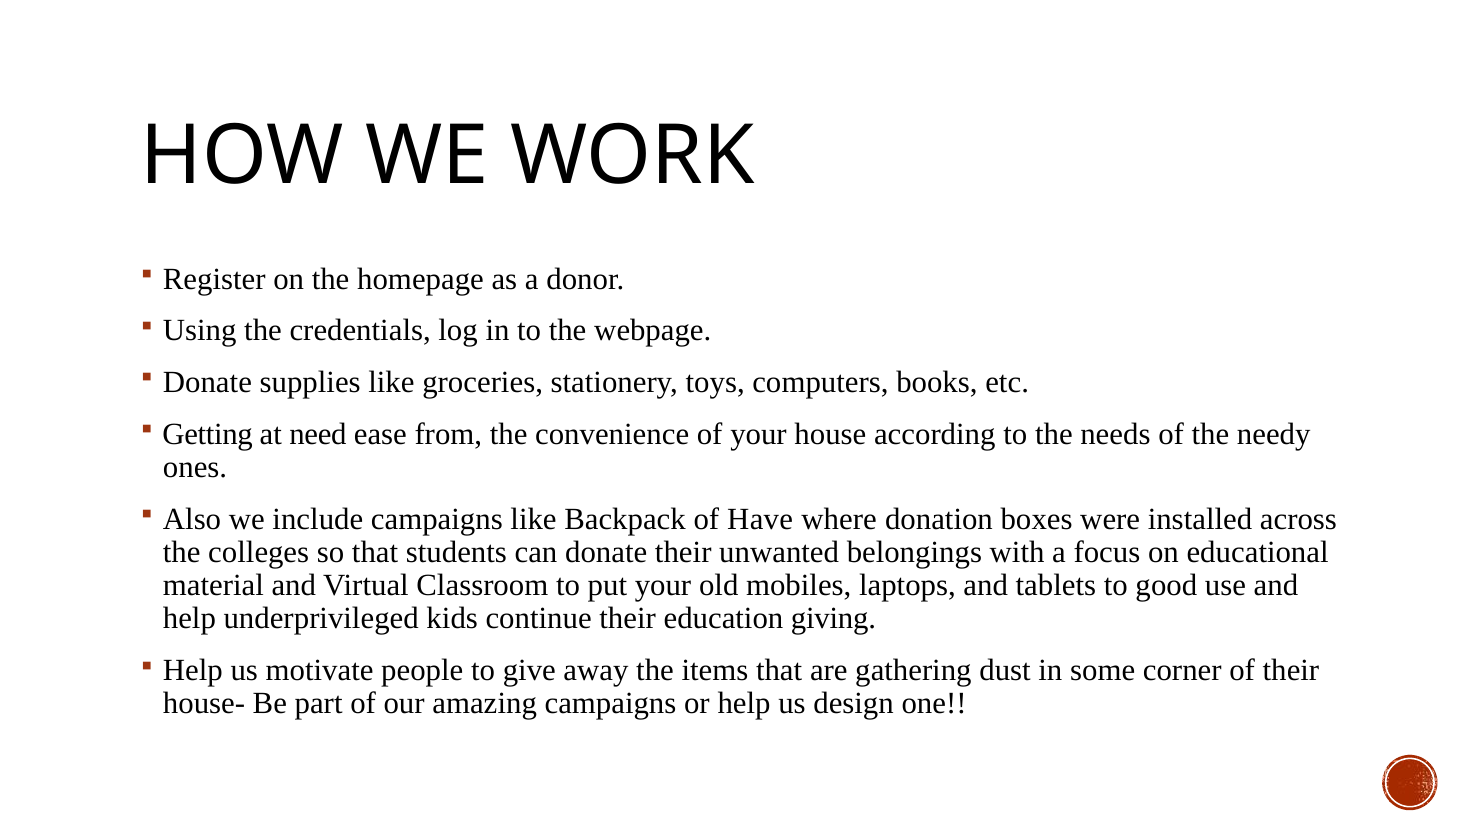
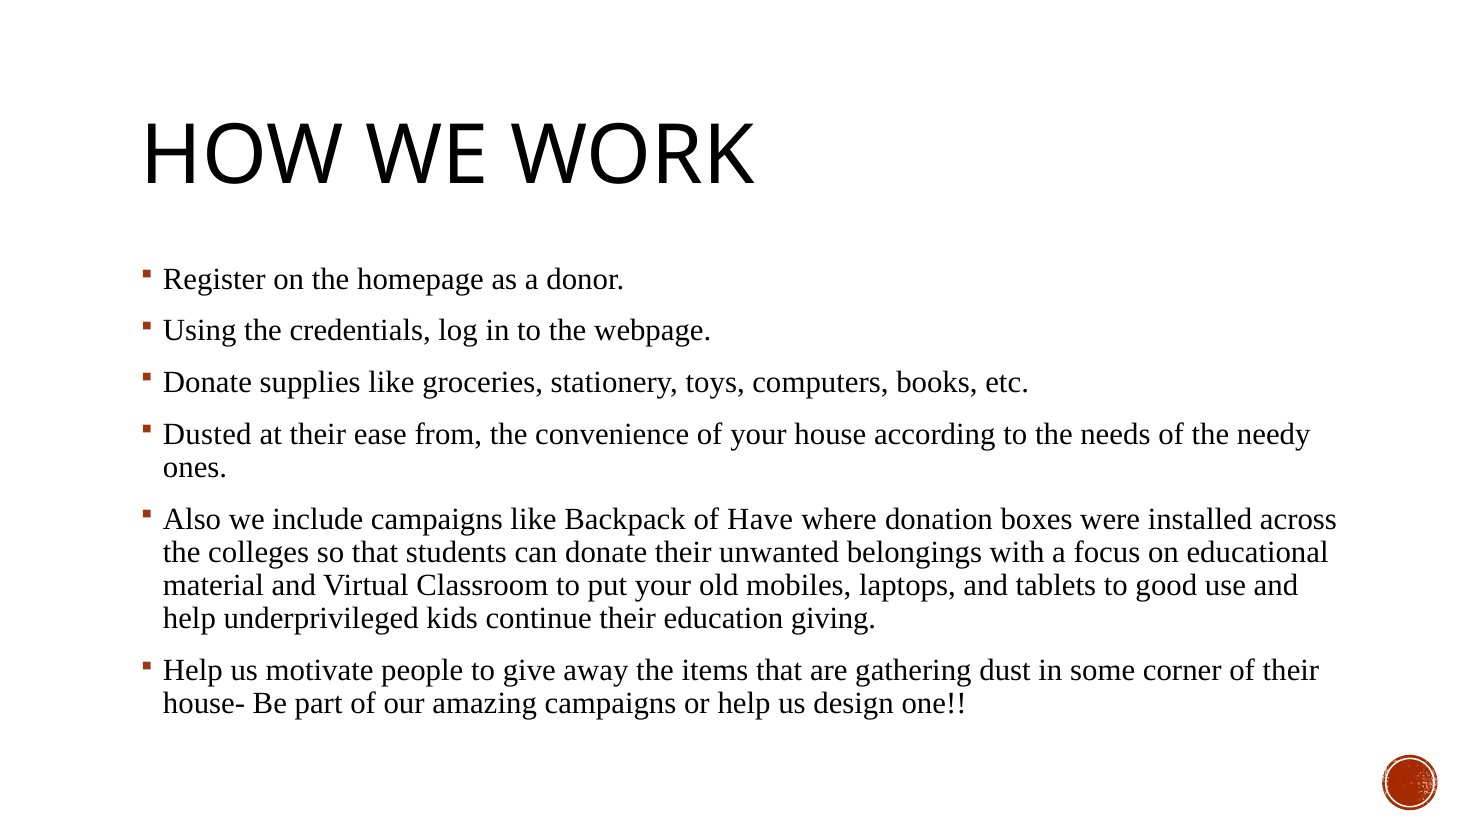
Getting: Getting -> Dusted (207, 434)
at need: need -> their (318, 434)
